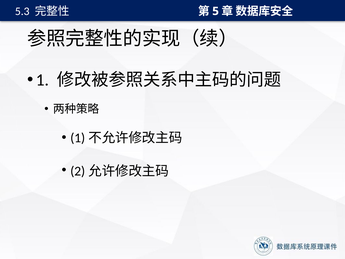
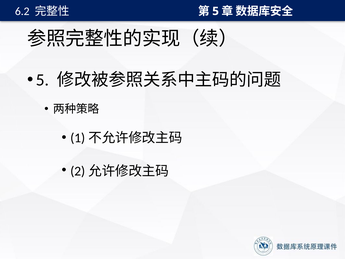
5.3: 5.3 -> 6.2 (22, 11)
1: 1 -> 5 (42, 80)
